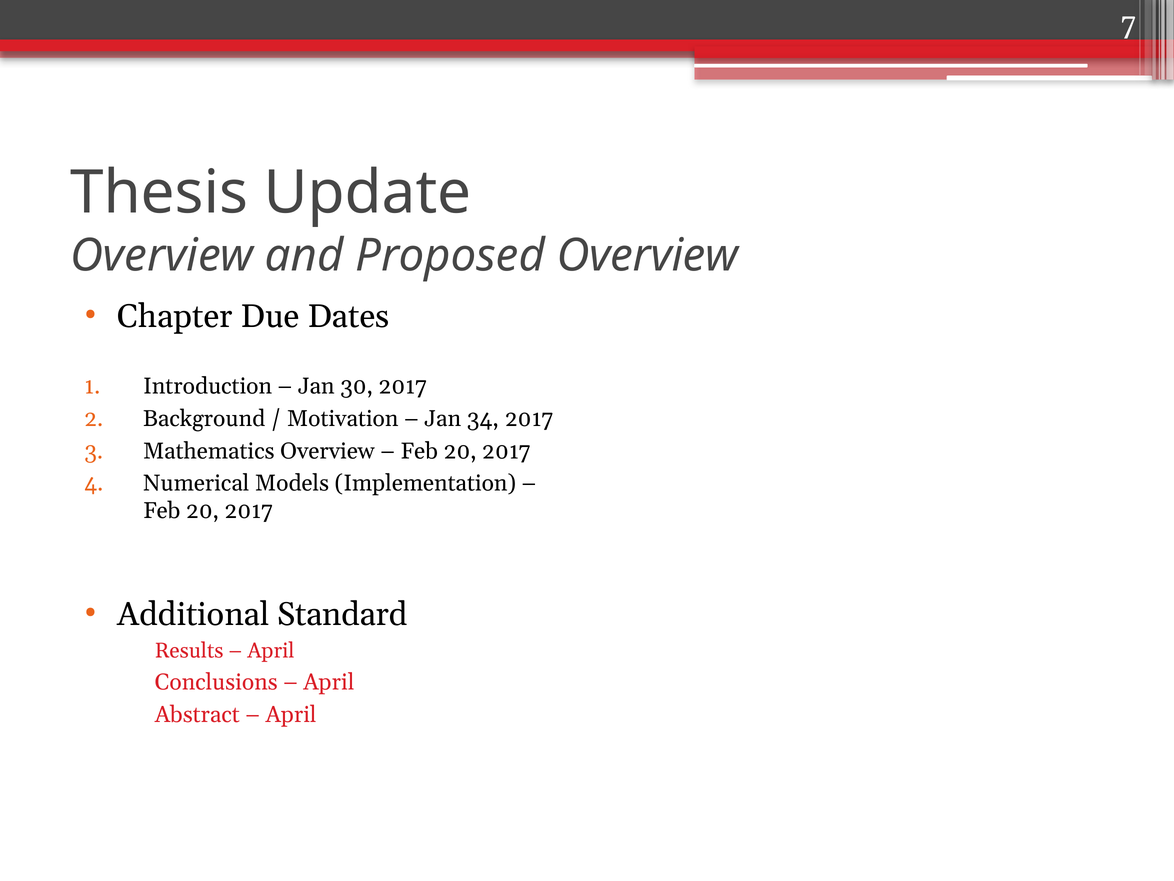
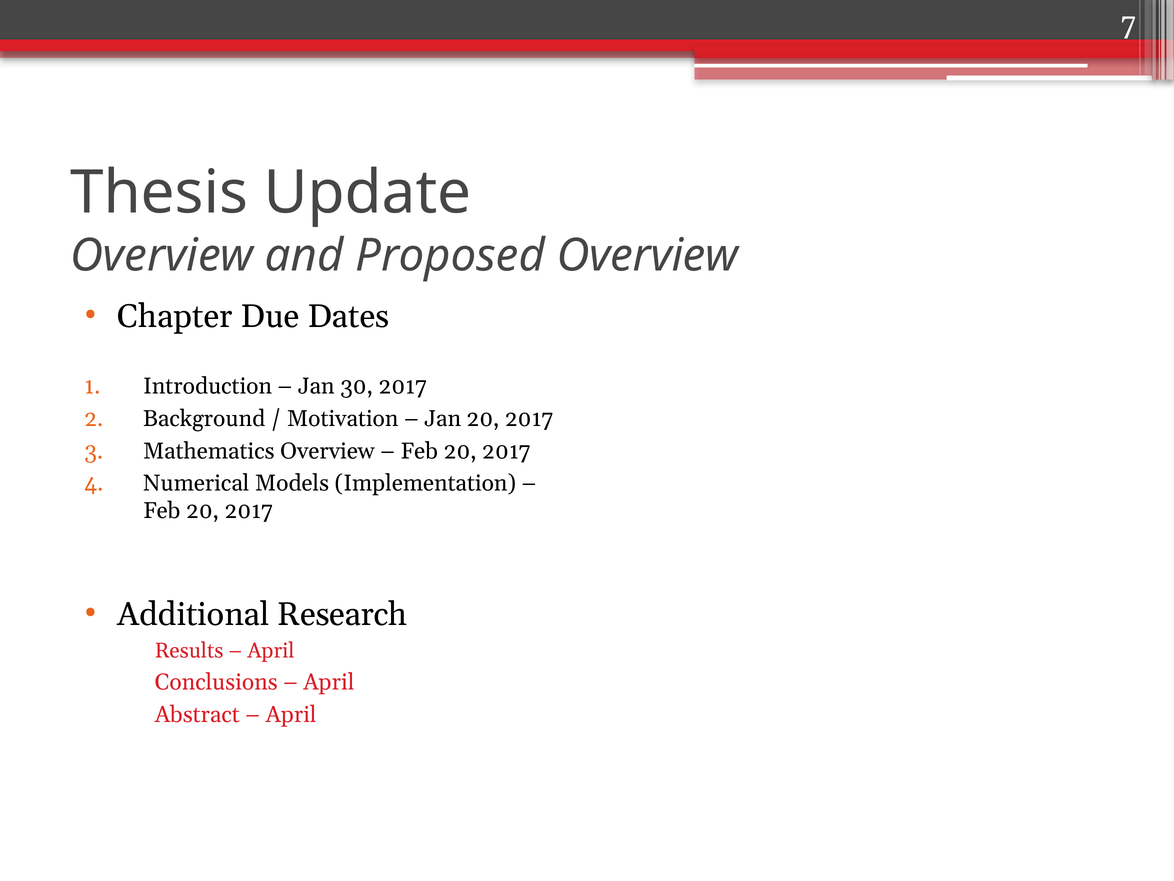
Jan 34: 34 -> 20 (483, 419)
Standard: Standard -> Research (342, 614)
